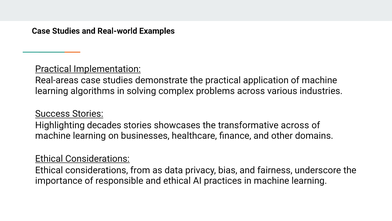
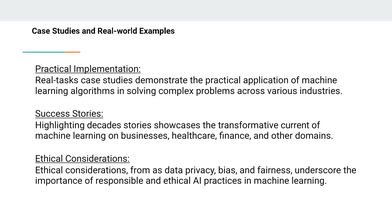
Real-areas: Real-areas -> Real-tasks (57, 80)
transformative across: across -> current (295, 125)
